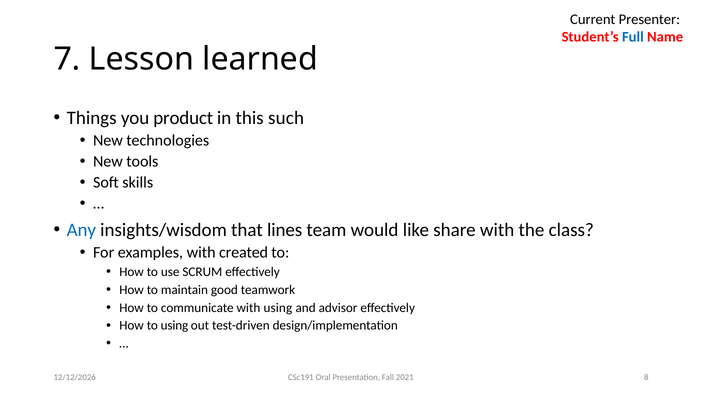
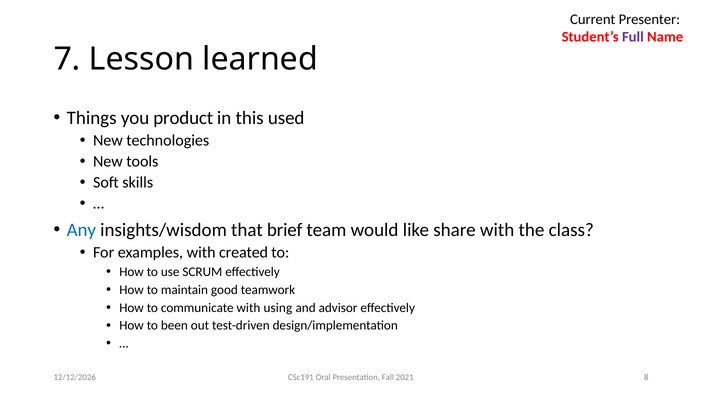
Full colour: blue -> purple (633, 37)
such: such -> used (286, 118)
lines: lines -> brief (285, 230)
to using: using -> been (174, 325)
